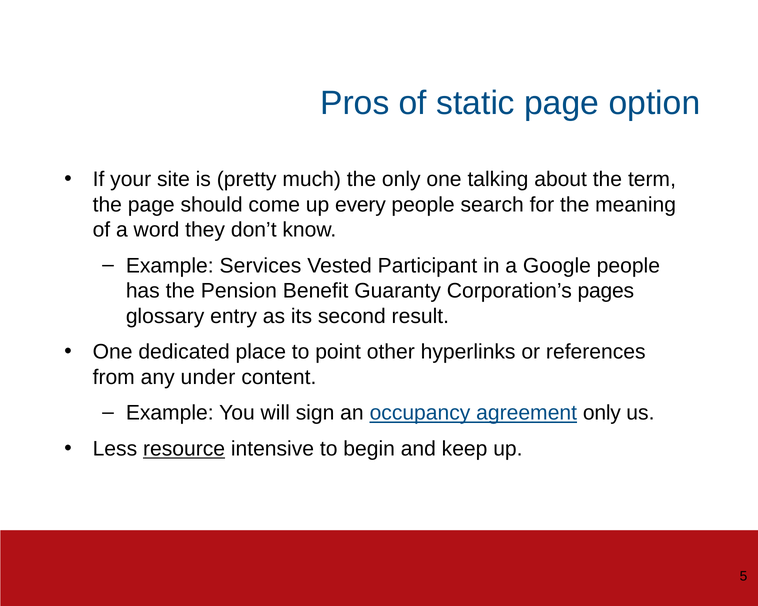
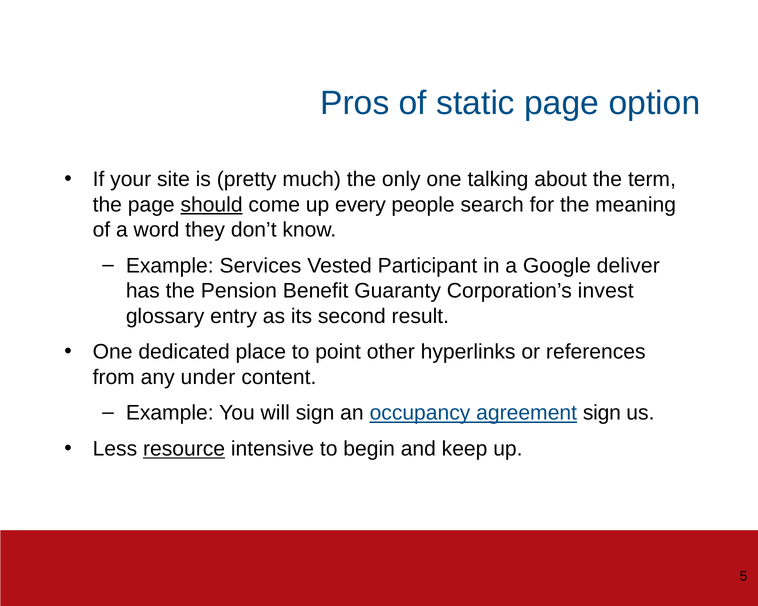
should underline: none -> present (212, 205)
Google people: people -> deliver (628, 266)
pages: pages -> invest (606, 291)
agreement only: only -> sign (602, 413)
